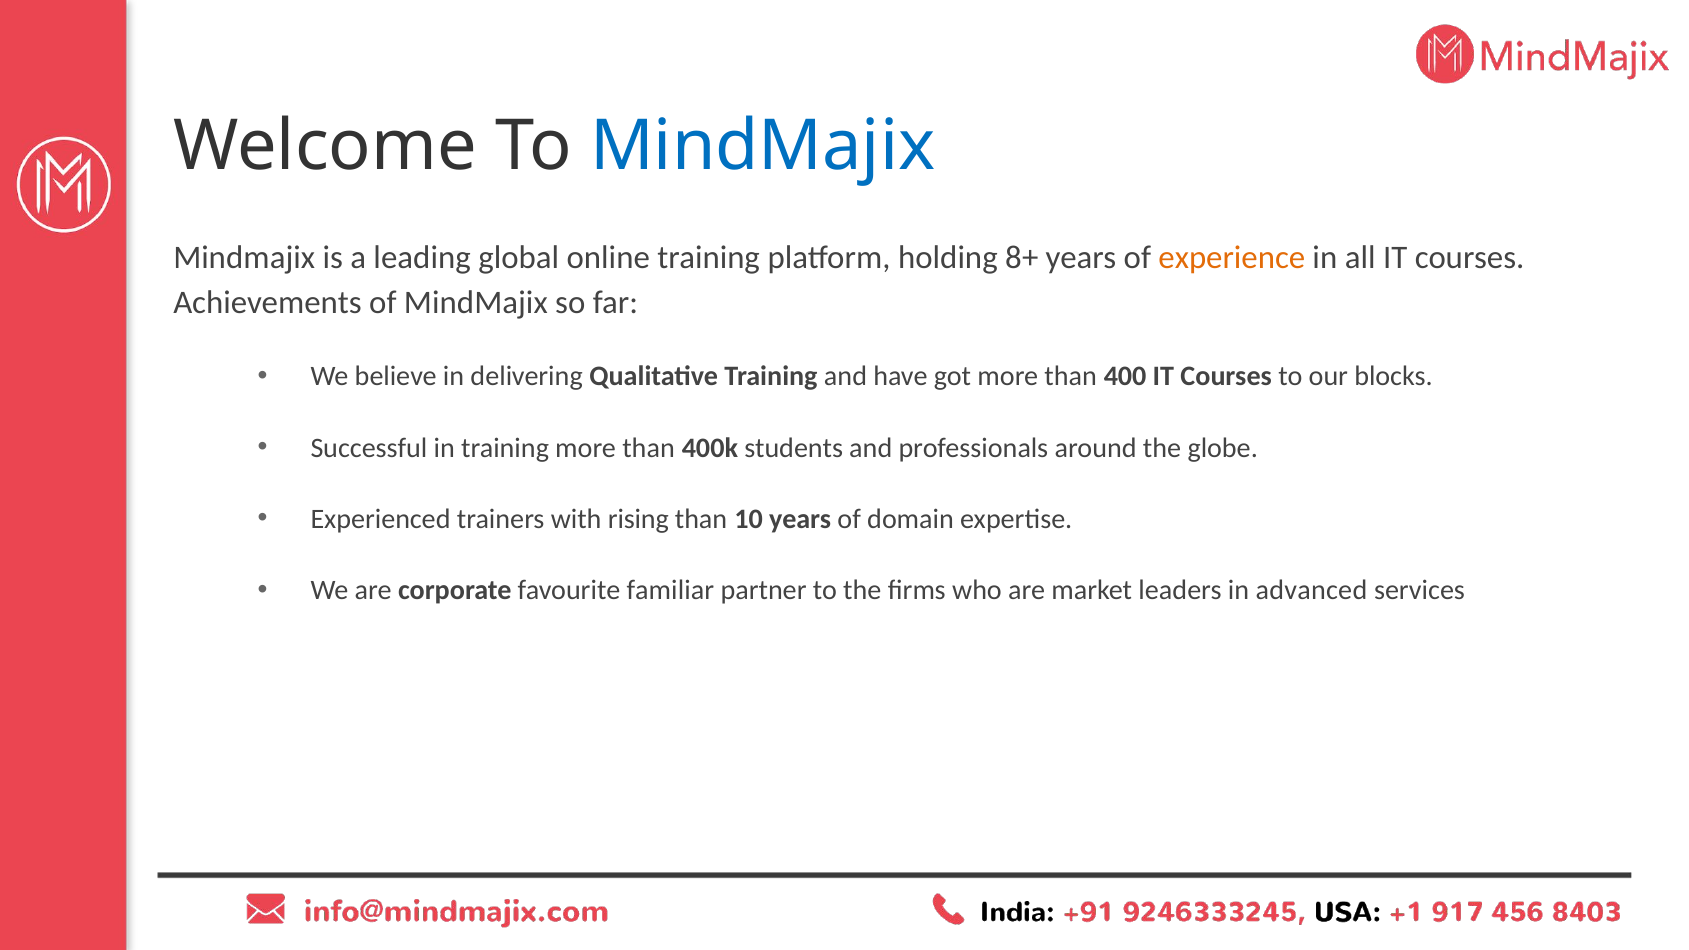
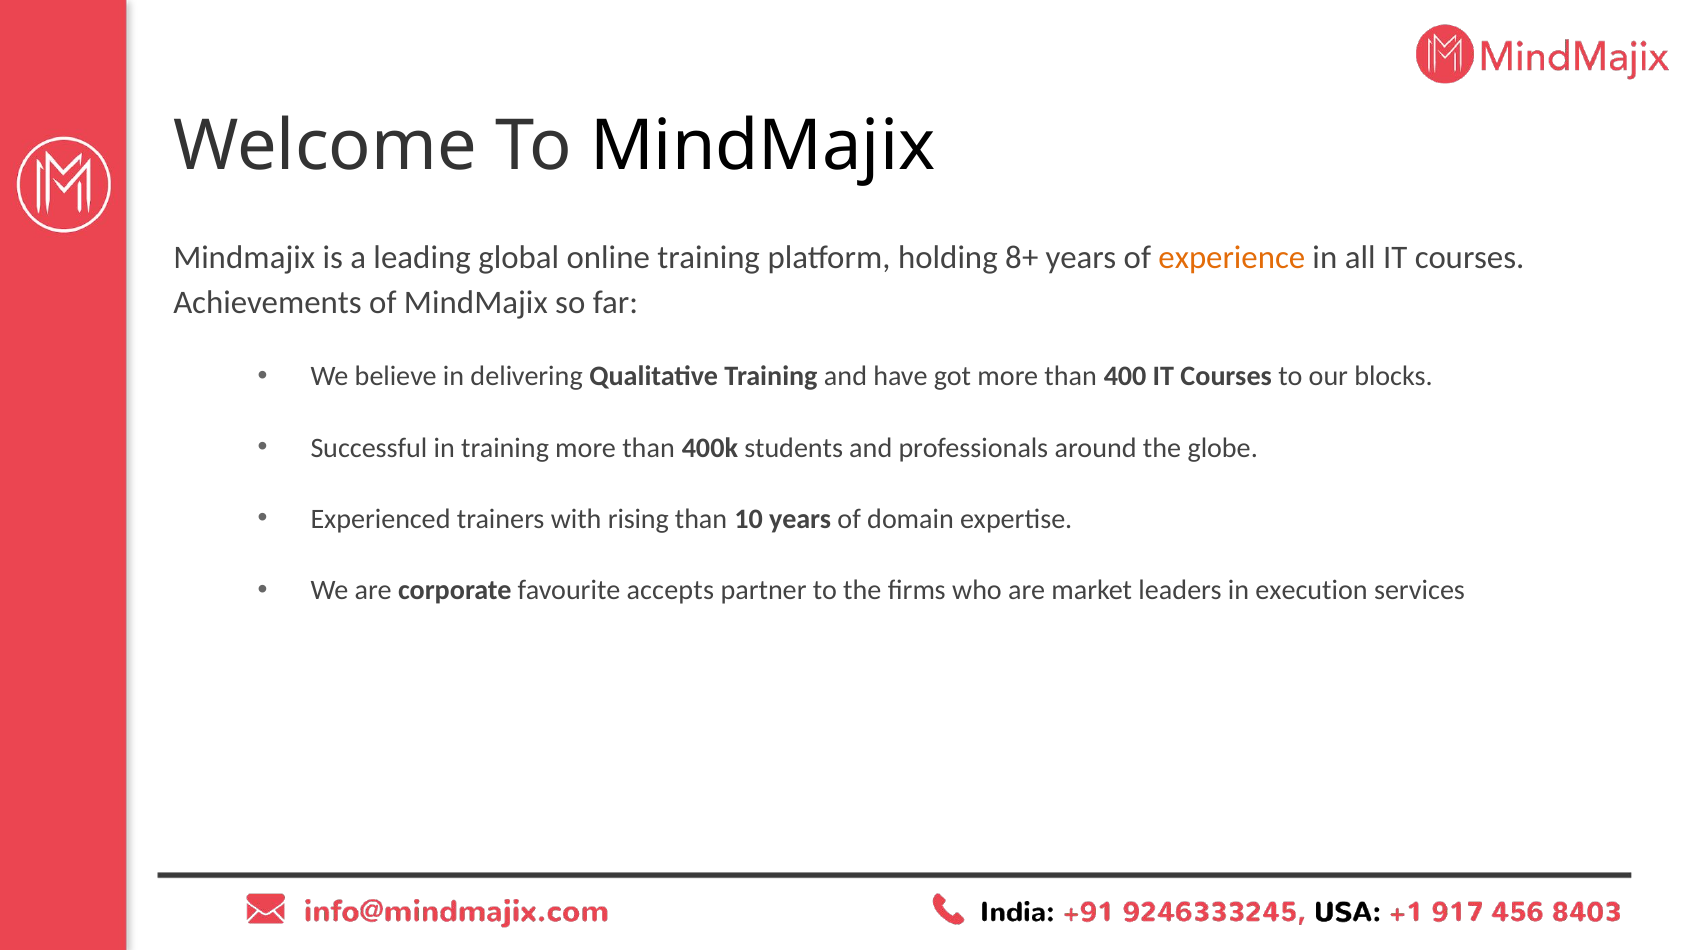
MindMajix colour: blue -> black (763, 146)
familiar: familiar -> accepts (670, 591)
advanced: advanced -> execution (1312, 591)
